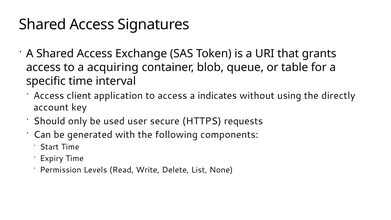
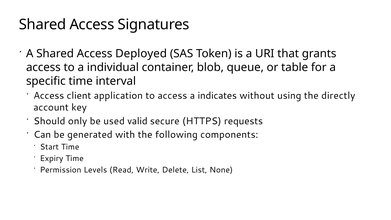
Exchange: Exchange -> Deployed (141, 54)
acquiring: acquiring -> individual (113, 67)
user: user -> valid (137, 121)
